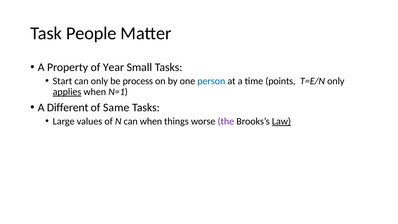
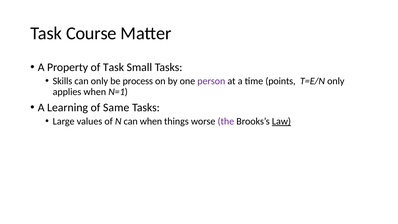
People: People -> Course (91, 33)
of Year: Year -> Task (113, 67)
Start: Start -> Skills (62, 81)
person colour: blue -> purple (211, 81)
applies underline: present -> none (67, 92)
Different: Different -> Learning (68, 108)
